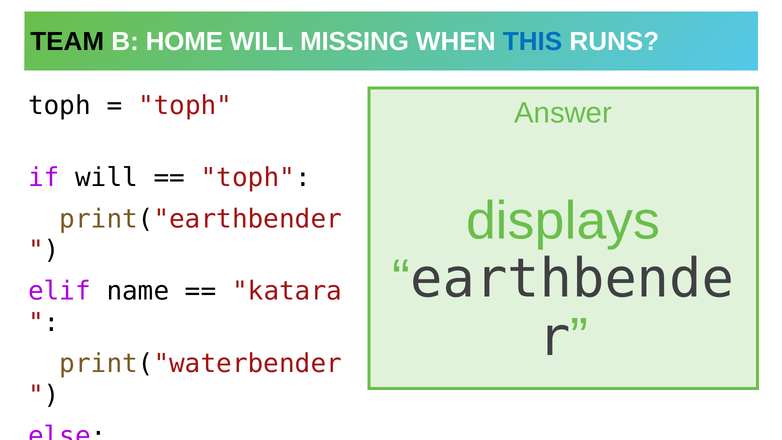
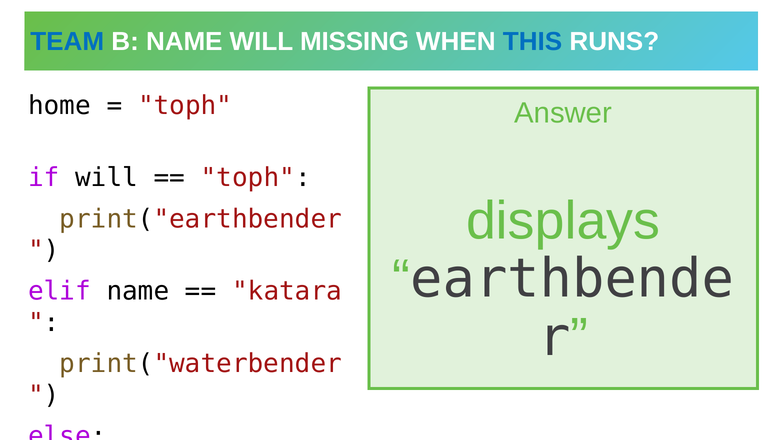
TEAM colour: black -> blue (67, 42)
B HOME: HOME -> NAME (184, 42)
toph: toph -> home (59, 105)
